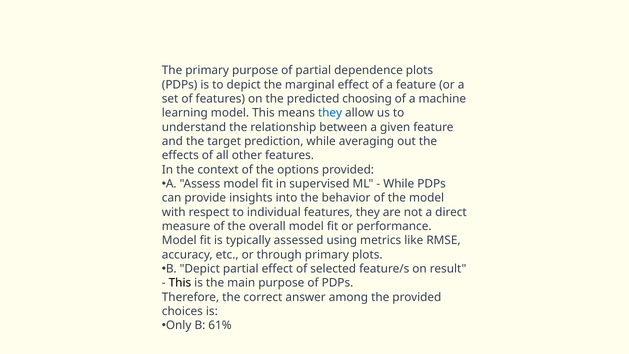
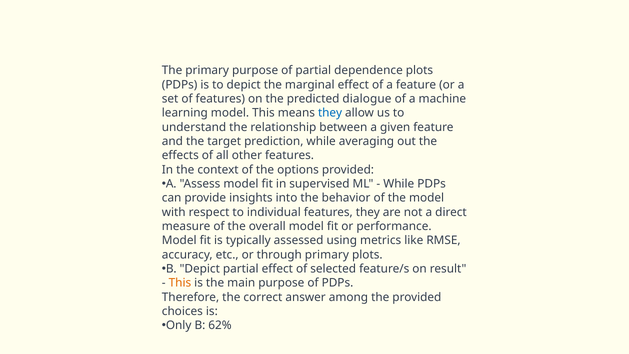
choosing: choosing -> dialogue (367, 99)
This colour: black -> orange (180, 283)
61%: 61% -> 62% (220, 325)
